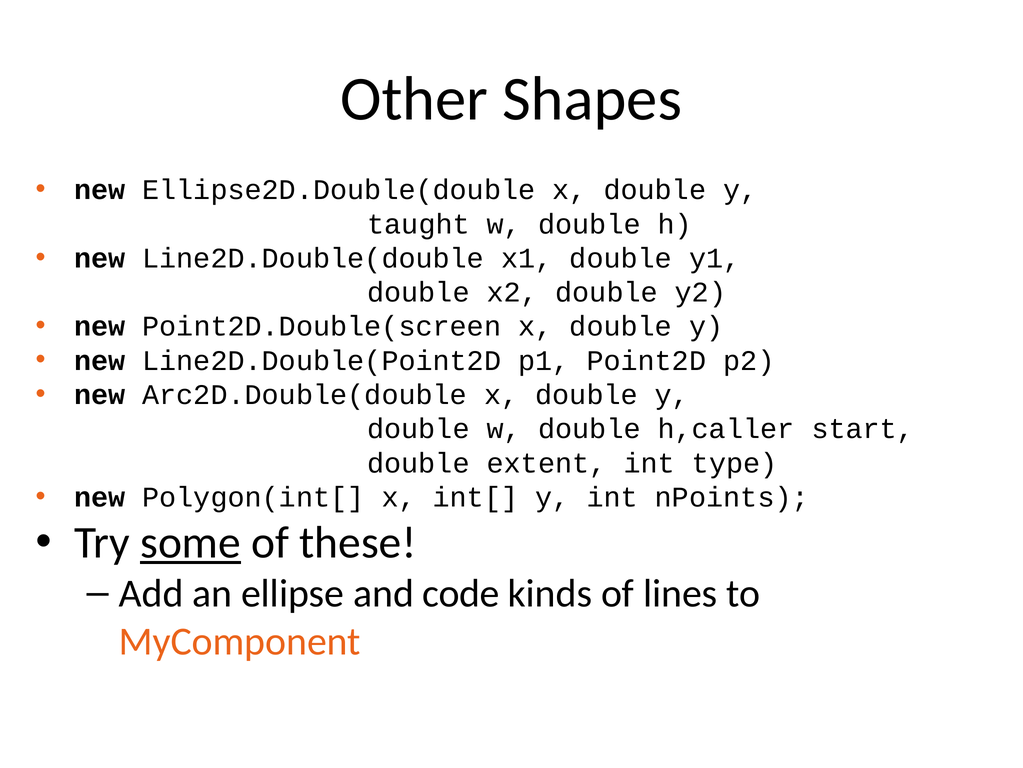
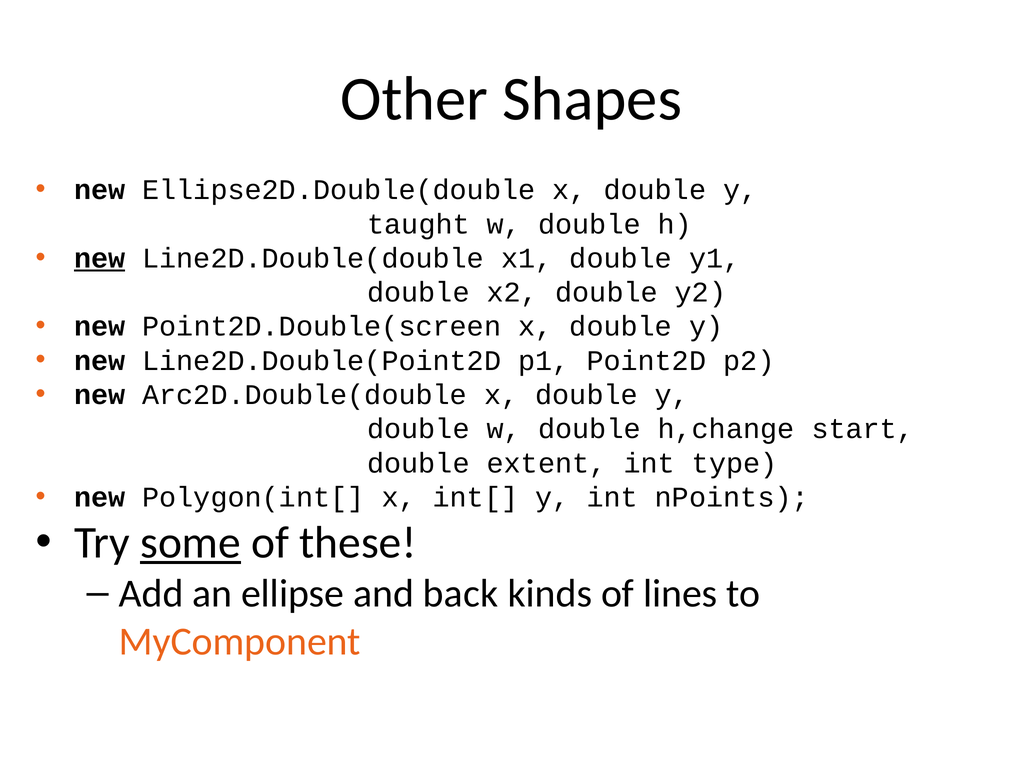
new underline: none -> present (100, 258)
h,caller: h,caller -> h,change (726, 429)
code: code -> back (461, 593)
